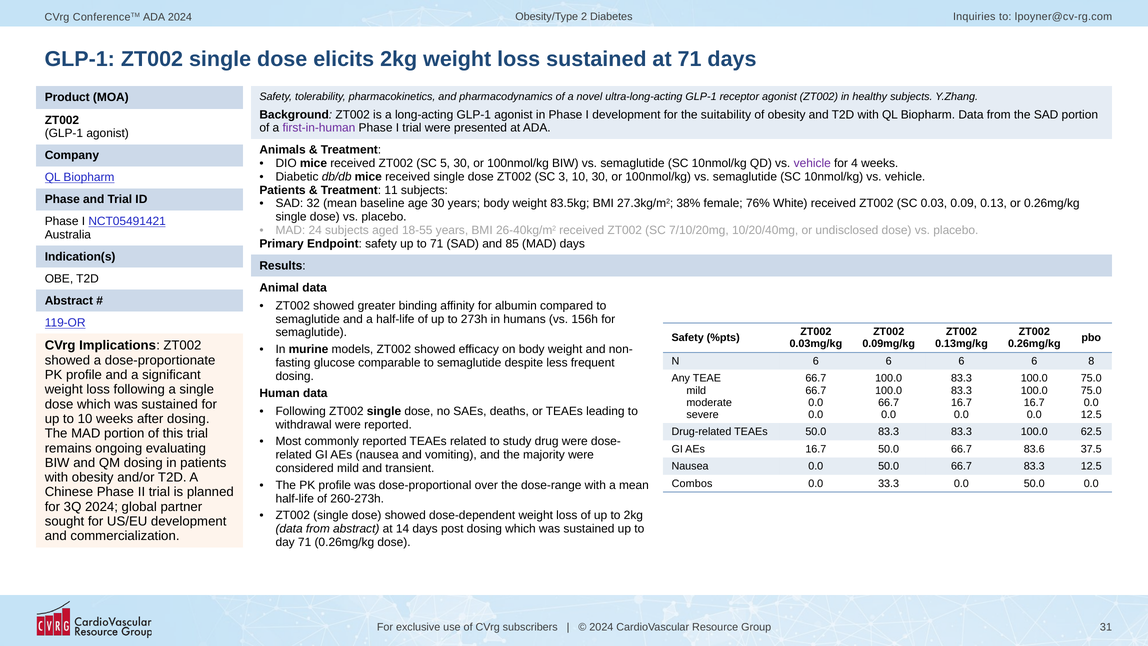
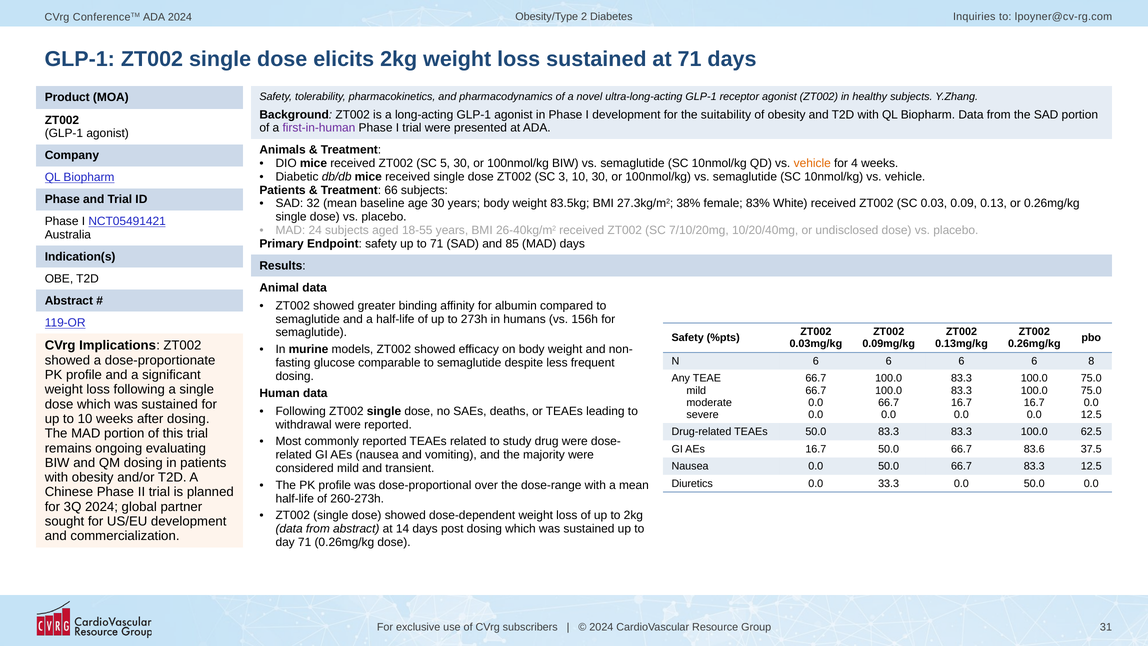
vehicle colour: purple -> orange (812, 163)
11: 11 -> 66 (391, 190)
76%: 76% -> 83% (758, 203)
Combos: Combos -> Diuretics (692, 483)
